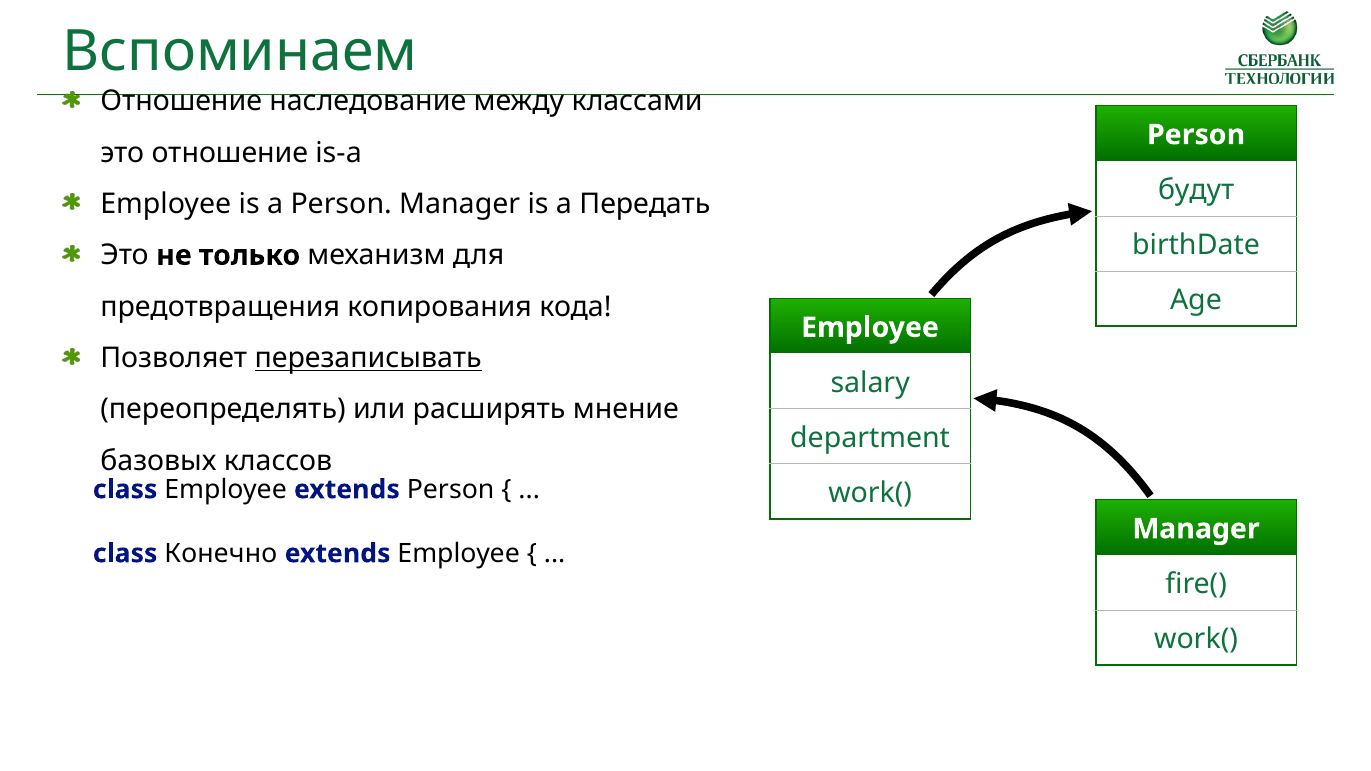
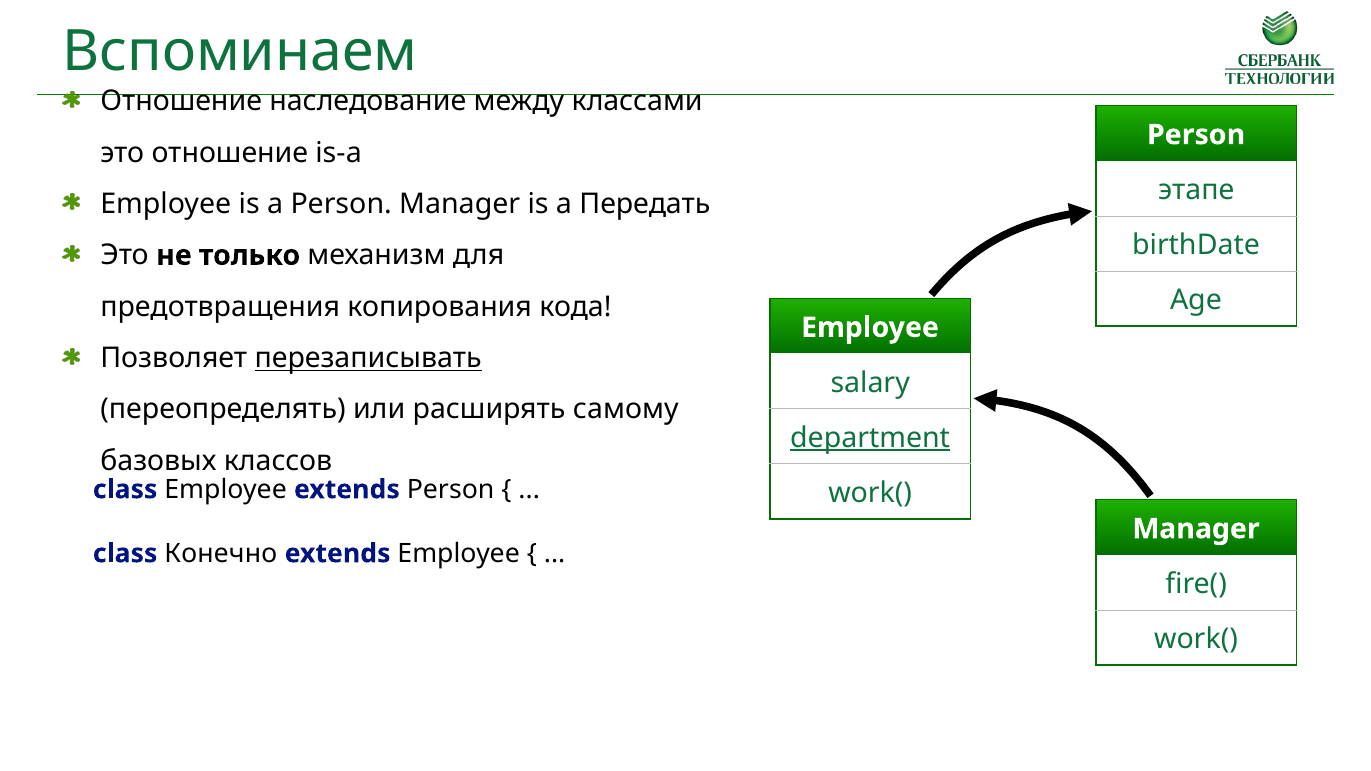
будут: будут -> этапе (1196, 190)
мнение: мнение -> самому (626, 410)
department underline: none -> present (870, 438)
